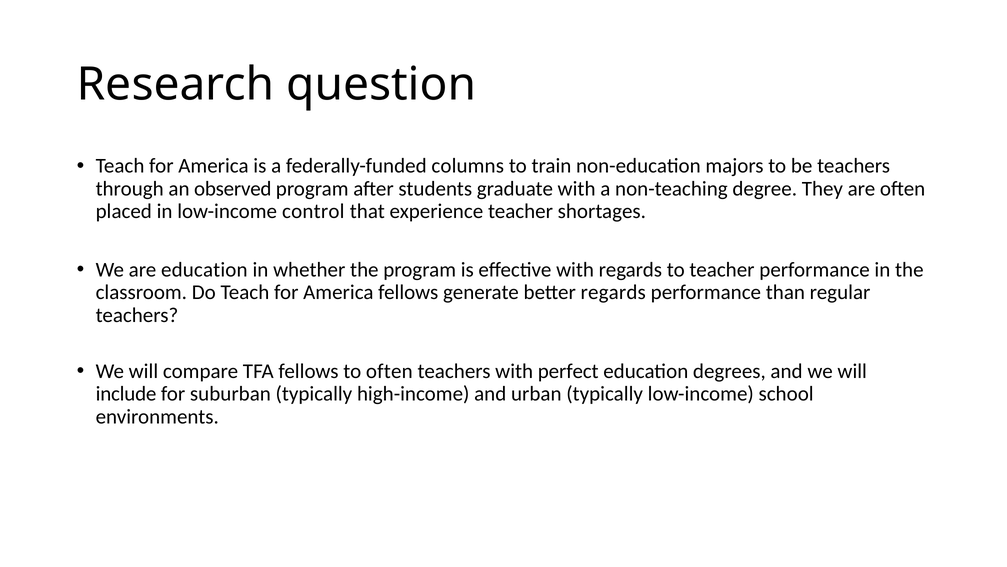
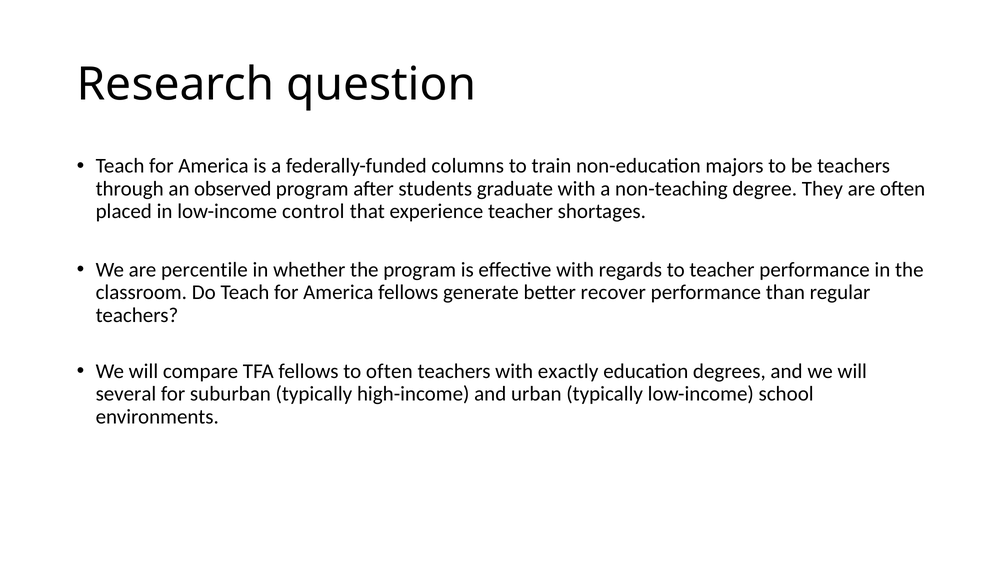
are education: education -> percentile (204, 270)
better regards: regards -> recover (613, 292)
perfect: perfect -> exactly (568, 371)
include: include -> several (126, 393)
